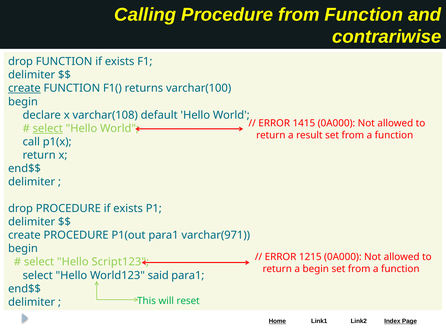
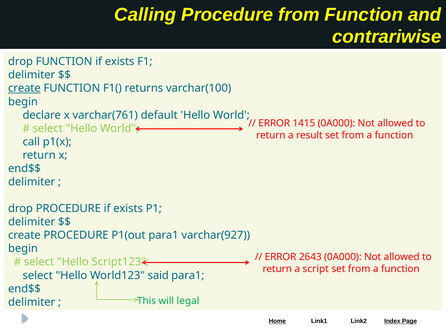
varchar(108: varchar(108 -> varchar(761 (105, 115)
select underline: present -> none (48, 129)
varchar(971: varchar(971 -> varchar(927 (216, 236)
1215: 1215 -> 2643 (310, 257)
a begin: begin -> script (316, 269)
reset: reset -> legal (188, 301)
